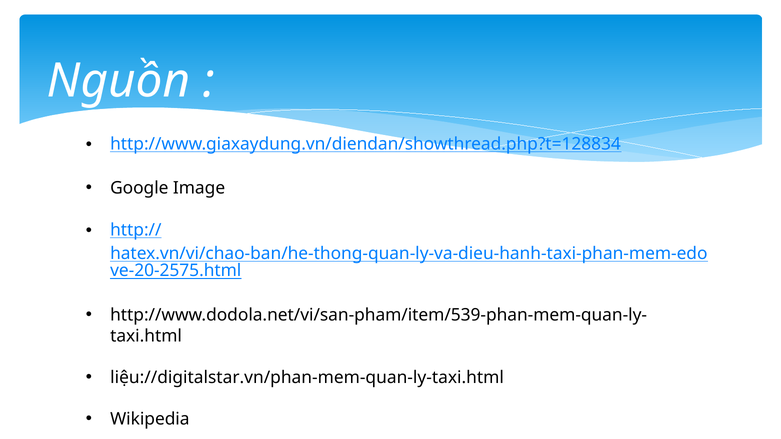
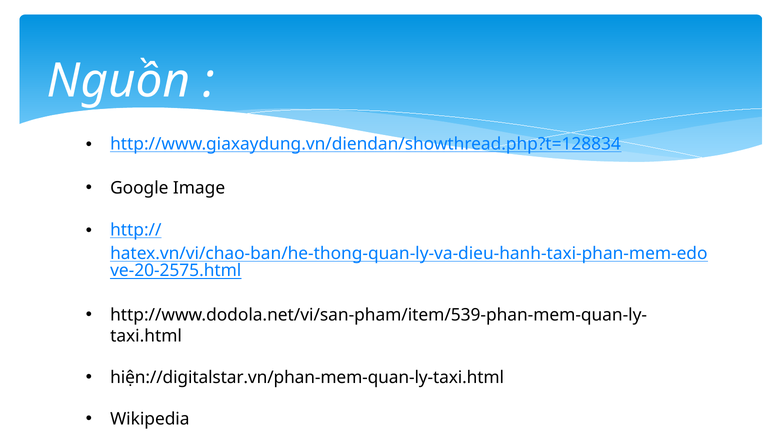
liệu://digitalstar.vn/phan-mem-quan-ly-taxi.html: liệu://digitalstar.vn/phan-mem-quan-ly-taxi.html -> hiện://digitalstar.vn/phan-mem-quan-ly-taxi.html (307, 378)
